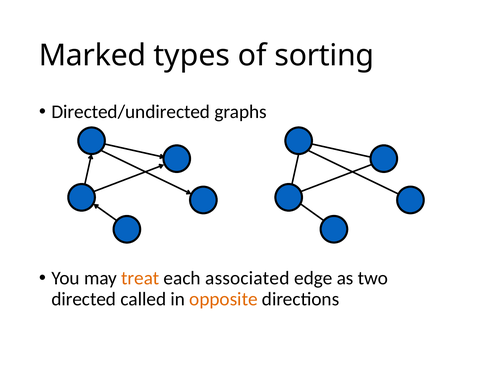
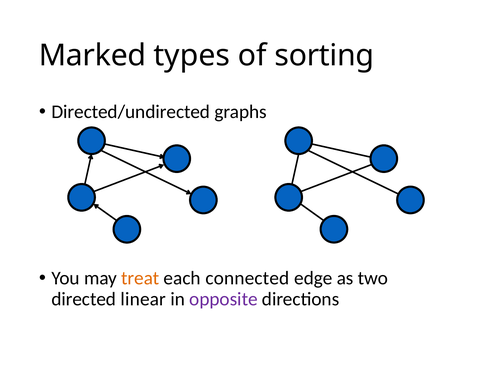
associated: associated -> connected (247, 278)
called: called -> linear (143, 299)
opposite colour: orange -> purple (224, 299)
